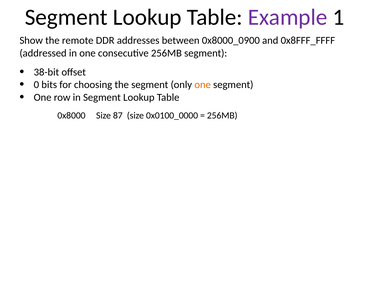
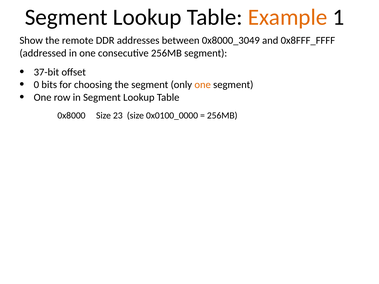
Example colour: purple -> orange (288, 17)
0x8000_0900: 0x8000_0900 -> 0x8000_3049 (231, 41)
38-bit: 38-bit -> 37-bit (46, 72)
87: 87 -> 23 (118, 116)
